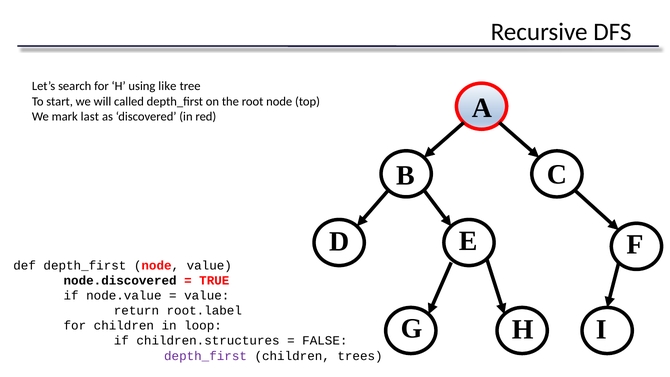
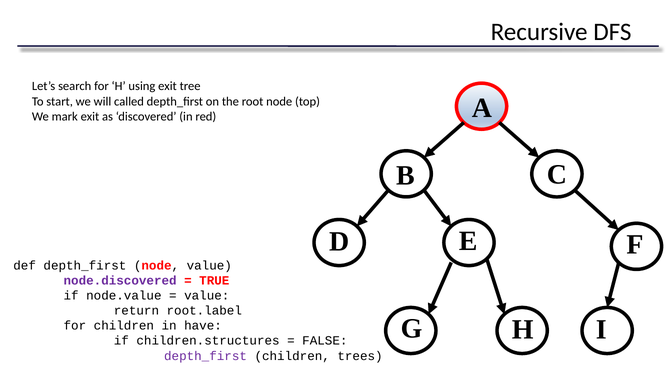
using like: like -> exit (167, 86)
mark last: last -> exit (90, 116)
node.discovered colour: black -> purple (120, 280)
loop: loop -> have (203, 326)
